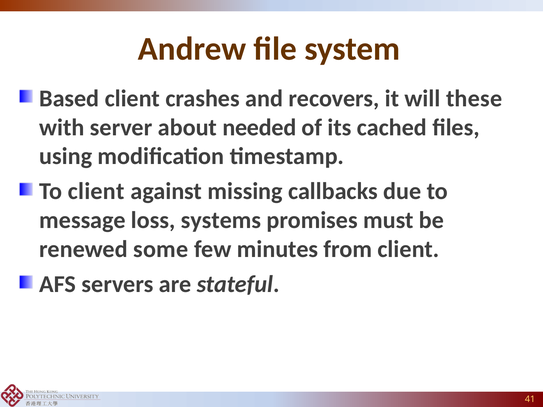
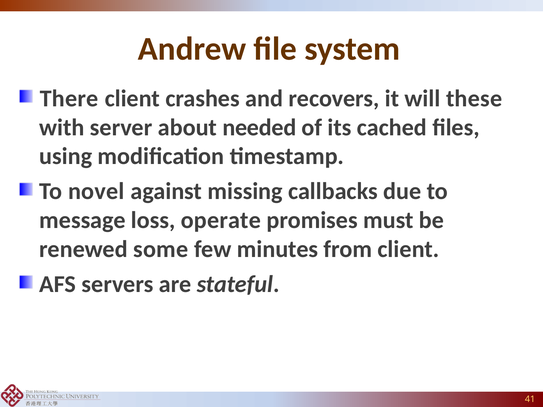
Based: Based -> There (69, 98)
To client: client -> novel (96, 191)
systems: systems -> operate (221, 220)
